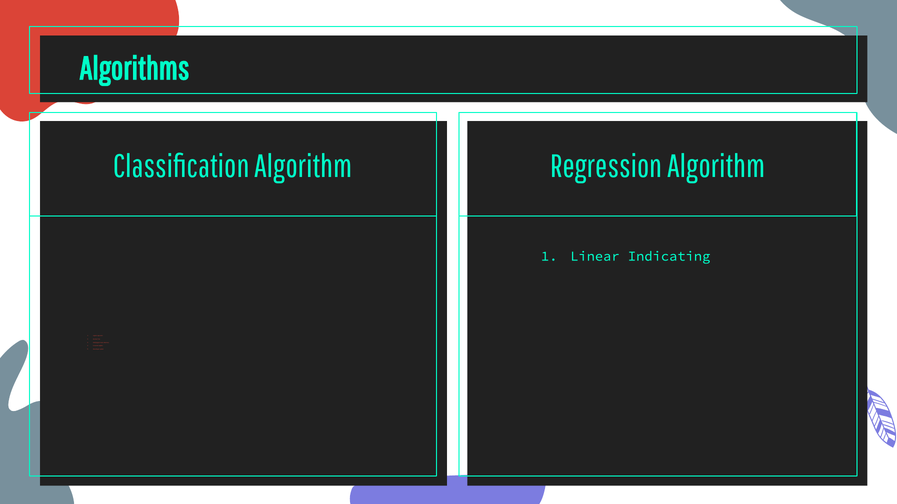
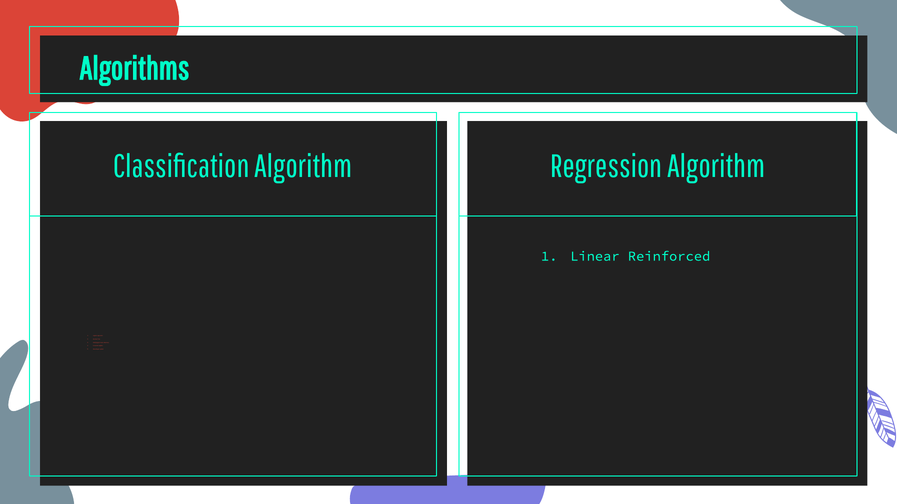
Indicating: Indicating -> Reinforced (669, 256)
